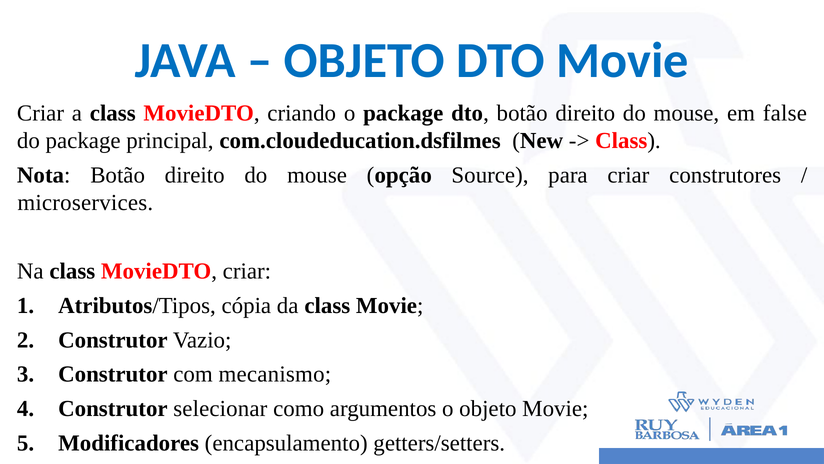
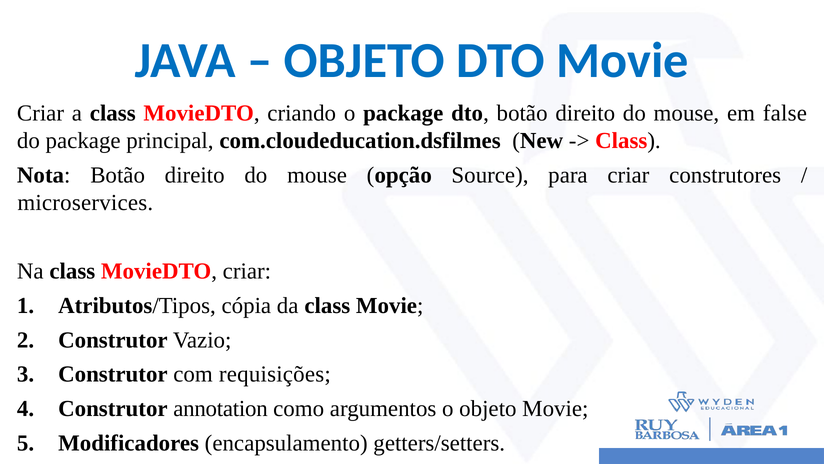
mecanismo: mecanismo -> requisições (275, 374)
selecionar: selecionar -> annotation (221, 408)
